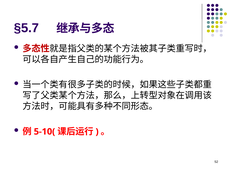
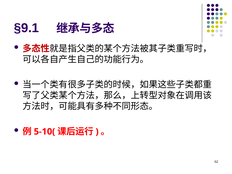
§5.7: §5.7 -> §9.1 (26, 28)
